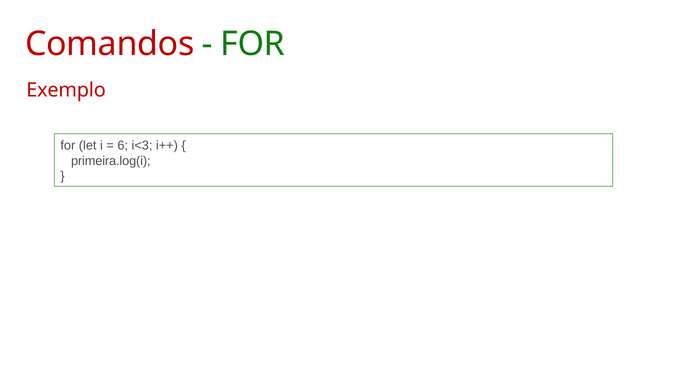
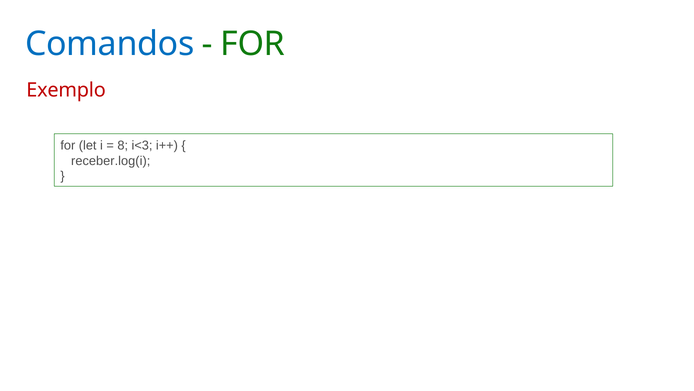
Comandos colour: red -> blue (110, 44)
6: 6 -> 8 (123, 145)
primeira.log(i: primeira.log(i -> receber.log(i (111, 161)
